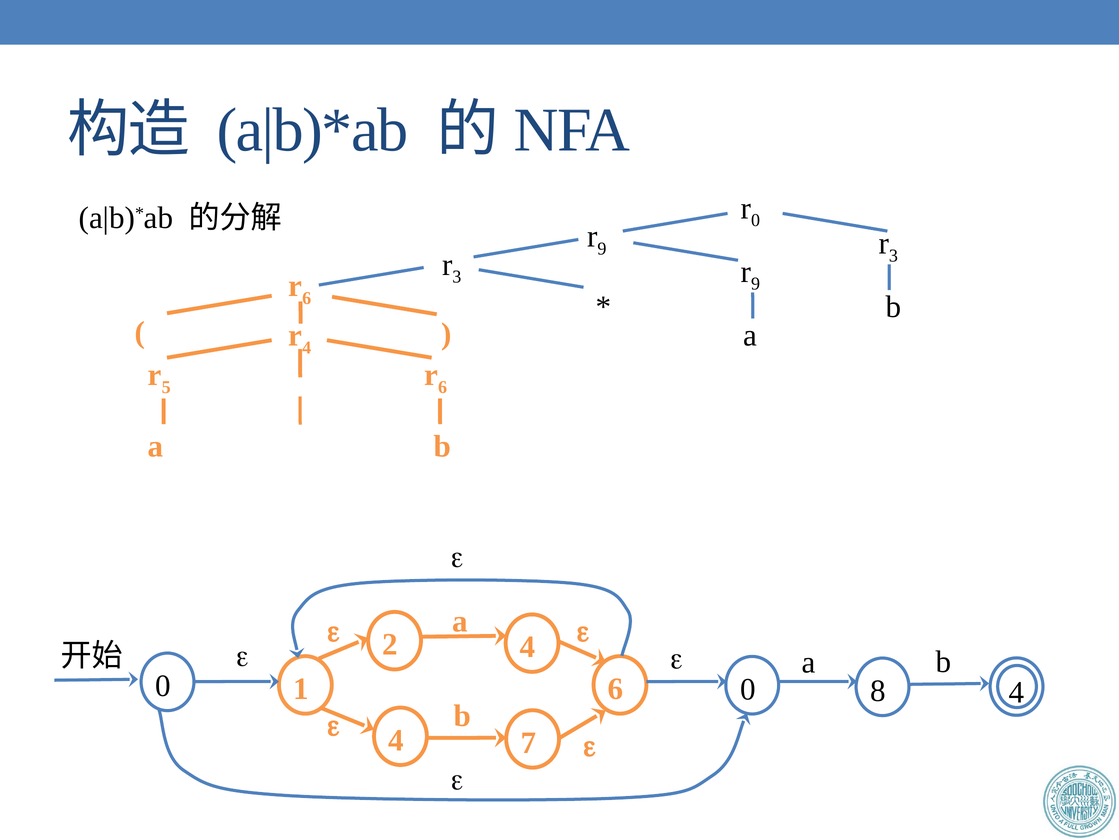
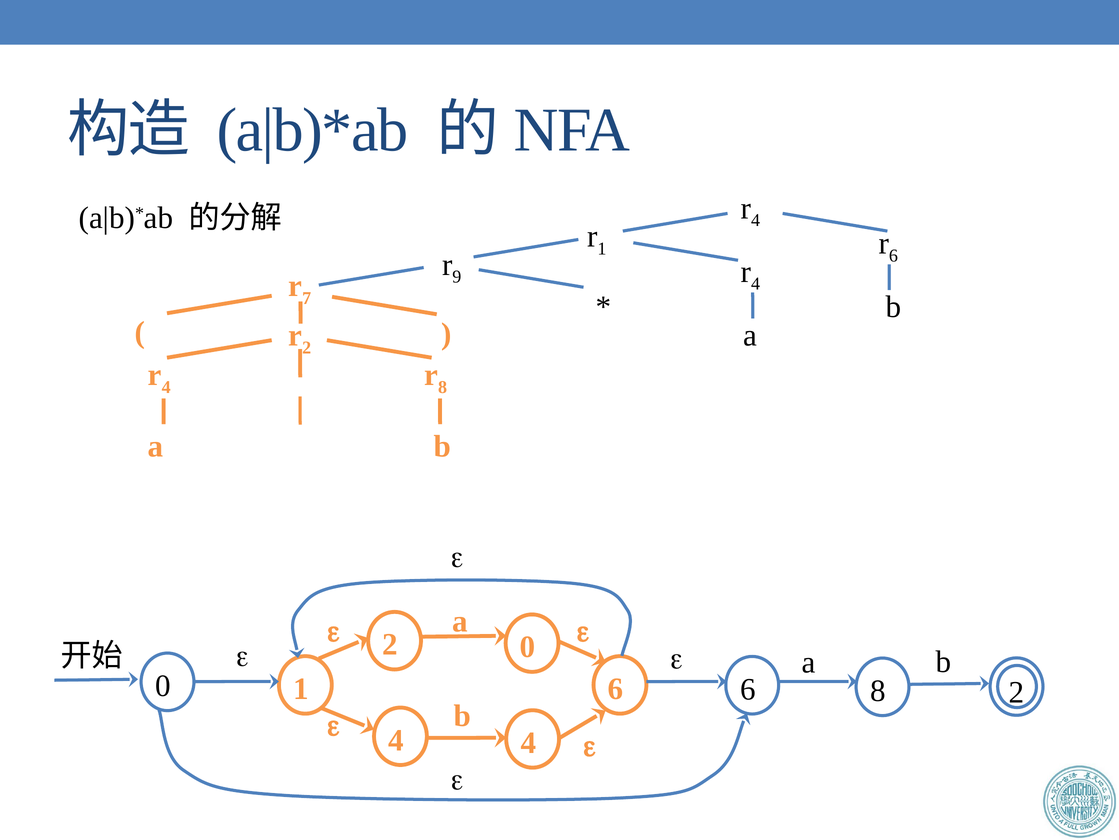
0: 0 -> 4 (756, 220)
9: 9 -> 1 (602, 248)
3: 3 -> 6 (893, 255)
3: 3 -> 9 (457, 277)
9: 9 -> 4 (756, 284)
6: 6 -> 7 (307, 298)
4: 4 -> 2 (307, 347)
5: 5 -> 4 (166, 387)
6: 6 -> 8 (443, 387)
2 4: 4 -> 0 (528, 647)
6 0: 0 -> 6 (748, 689)
1 4: 4 -> 2 (1016, 692)
4 7: 7 -> 4 (528, 742)
